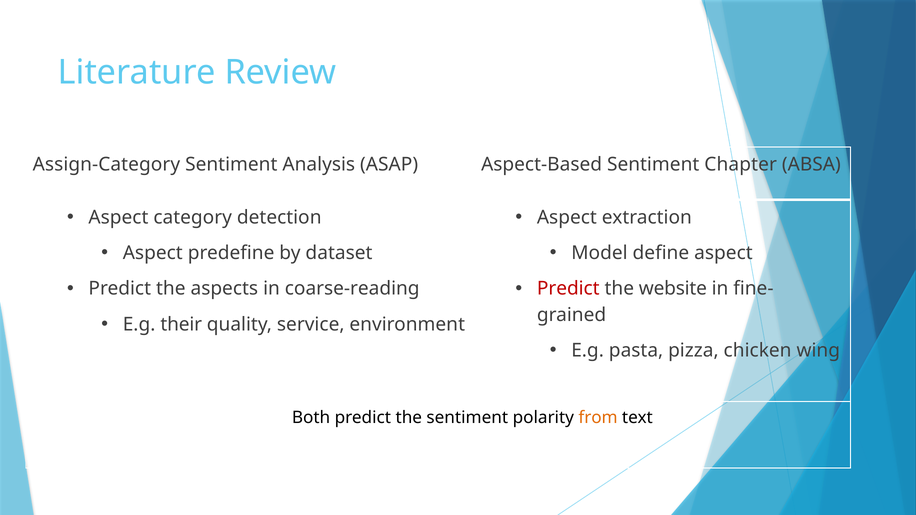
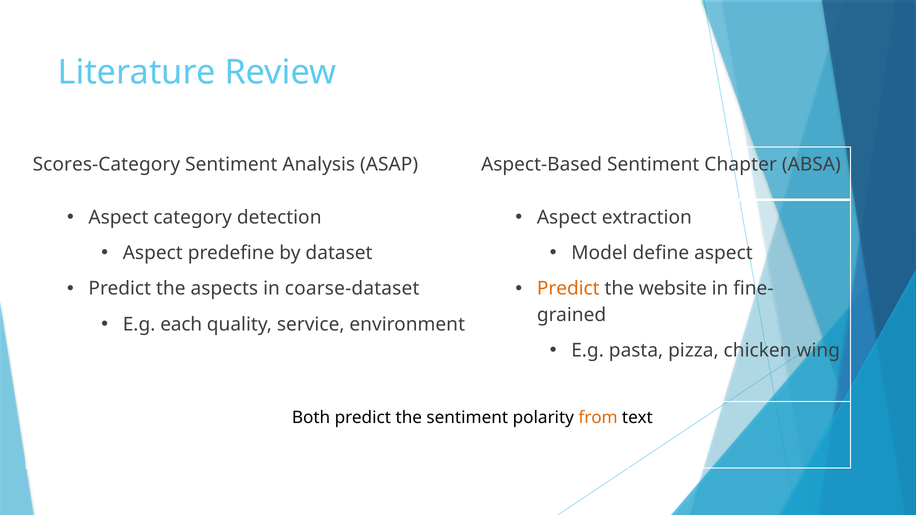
Assign-Category: Assign-Category -> Scores-Category (106, 165)
coarse-reading: coarse-reading -> coarse-dataset (352, 289)
Predict colour: red -> orange (568, 289)
their: their -> each (181, 324)
